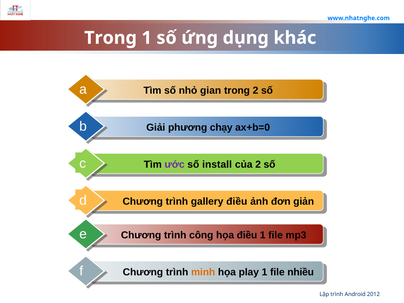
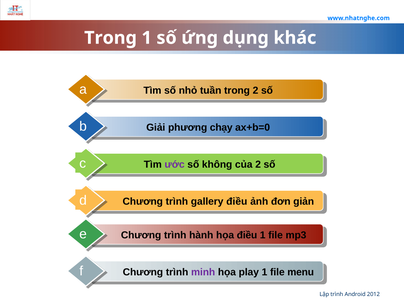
gian: gian -> tuần (211, 91)
install: install -> không (217, 165)
công: công -> hành (201, 235)
minh colour: orange -> purple (203, 272)
nhiều: nhiều -> menu (301, 272)
